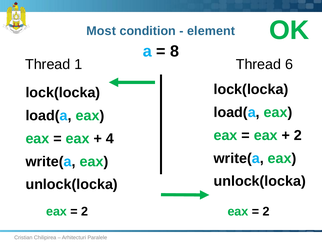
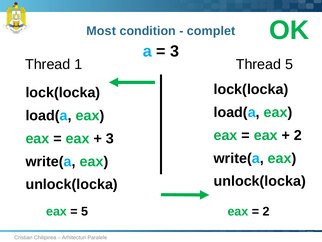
element: element -> complet (211, 31)
8: 8 -> 3 (175, 51)
Thread 6: 6 -> 5 (289, 64)
4: 4 -> 3 (110, 138)
2: 2 -> 5 (85, 211)
